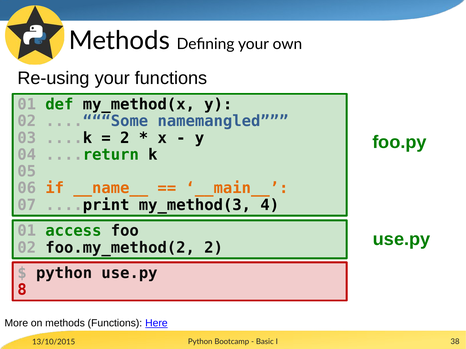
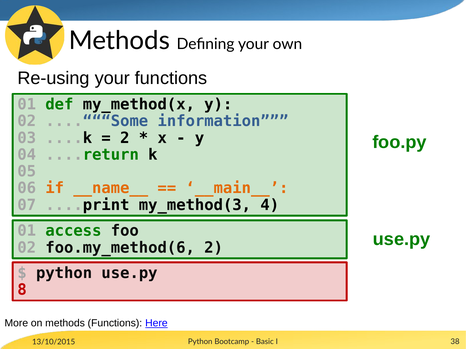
namemangled: namemangled -> information (223, 121)
foo.my_method(2: foo.my_method(2 -> foo.my_method(6 (120, 248)
